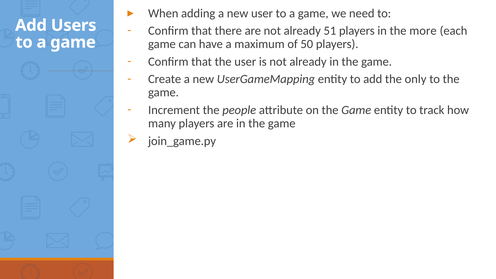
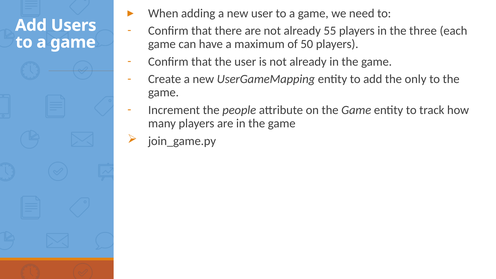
51: 51 -> 55 (330, 31)
more: more -> three (423, 31)
